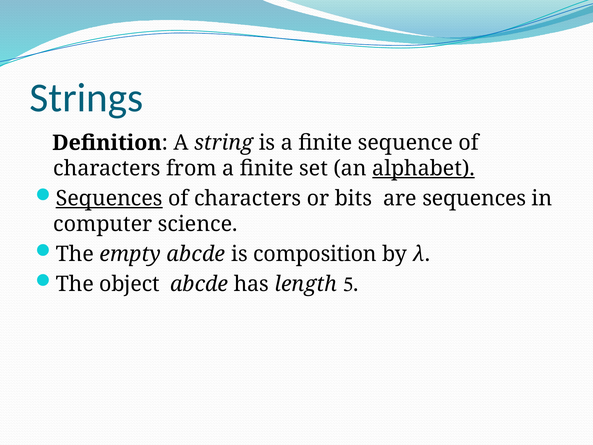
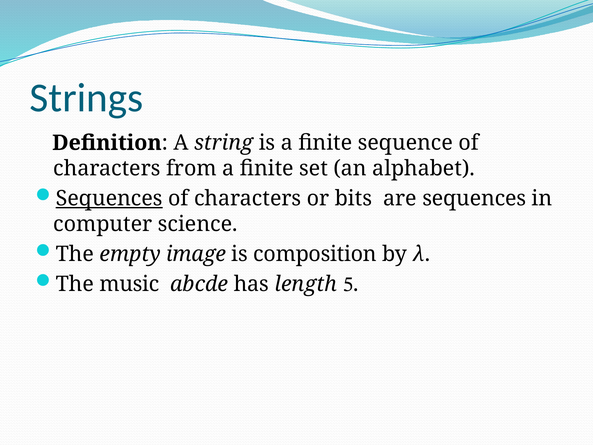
alphabet underline: present -> none (424, 168)
empty abcde: abcde -> image (196, 254)
object: object -> music (129, 284)
